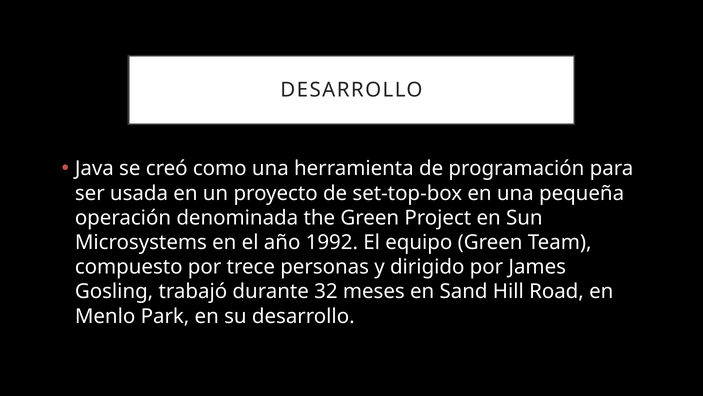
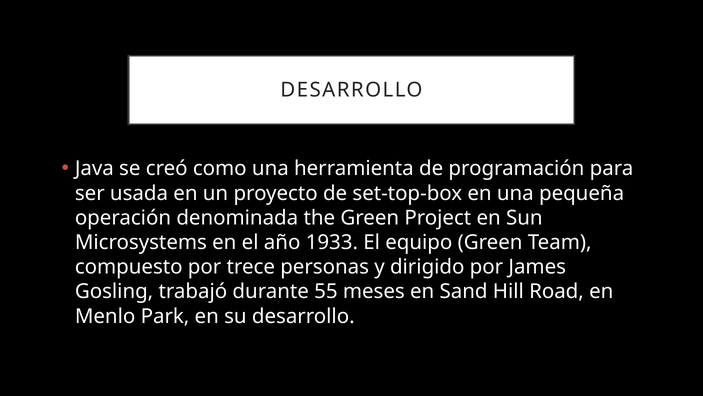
1992: 1992 -> 1933 (332, 242)
32: 32 -> 55 (326, 291)
